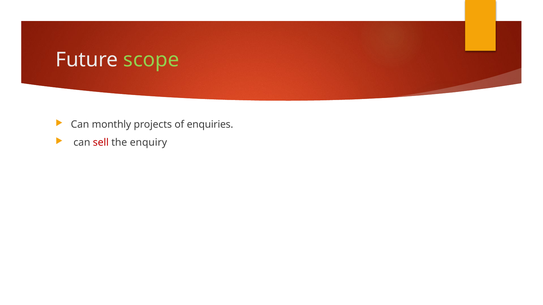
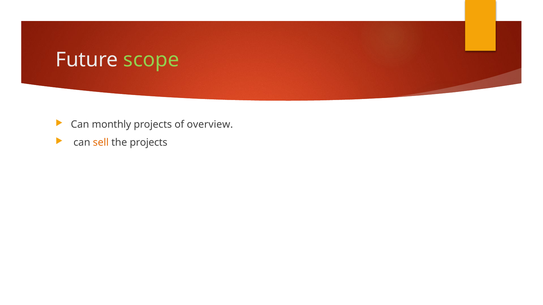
enquiries: enquiries -> overview (210, 125)
sell colour: red -> orange (101, 143)
the enquiry: enquiry -> projects (149, 143)
